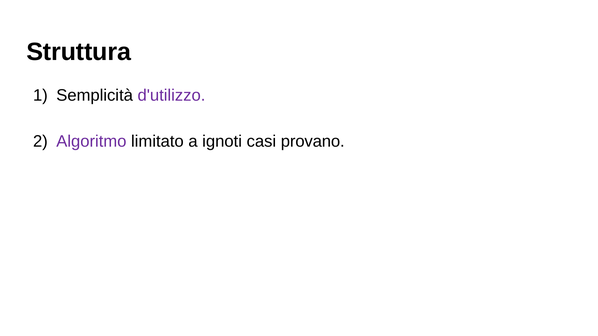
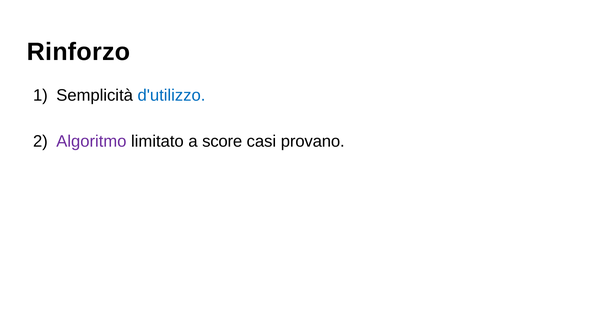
Struttura: Struttura -> Rinforzo (78, 52)
d'utilizzo colour: purple -> blue (171, 95)
ignoti: ignoti -> score (222, 141)
